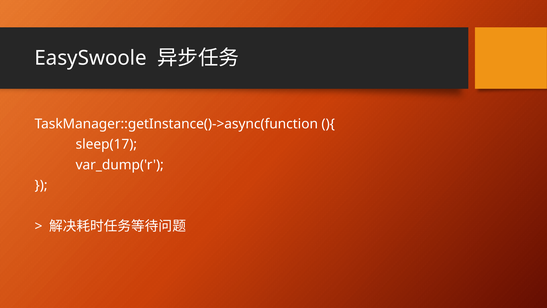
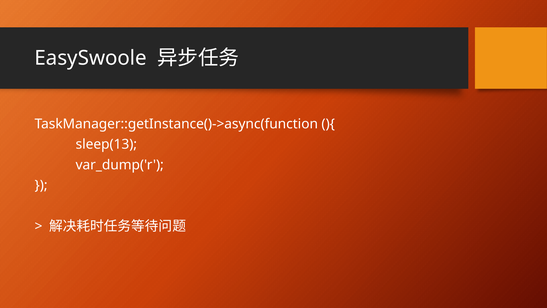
sleep(17: sleep(17 -> sleep(13 (106, 144)
